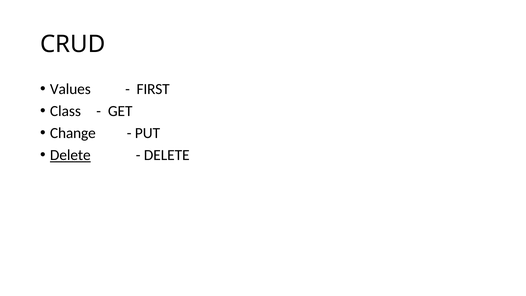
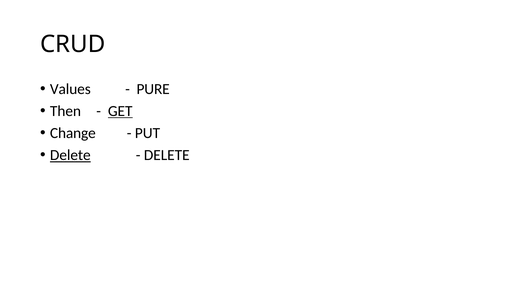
FIRST: FIRST -> PURE (153, 89)
Class: Class -> Then (65, 111)
GET underline: none -> present (120, 111)
